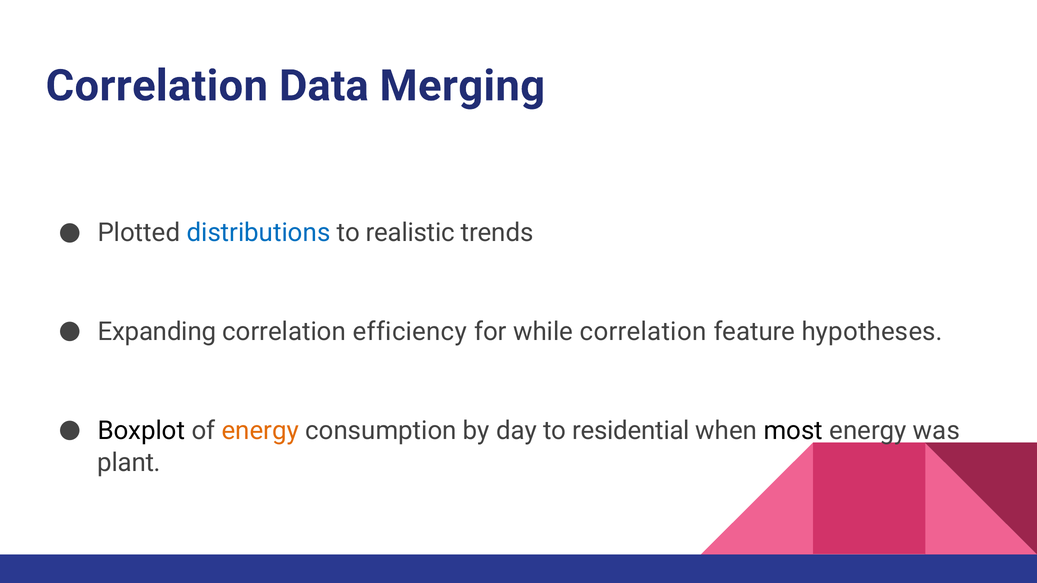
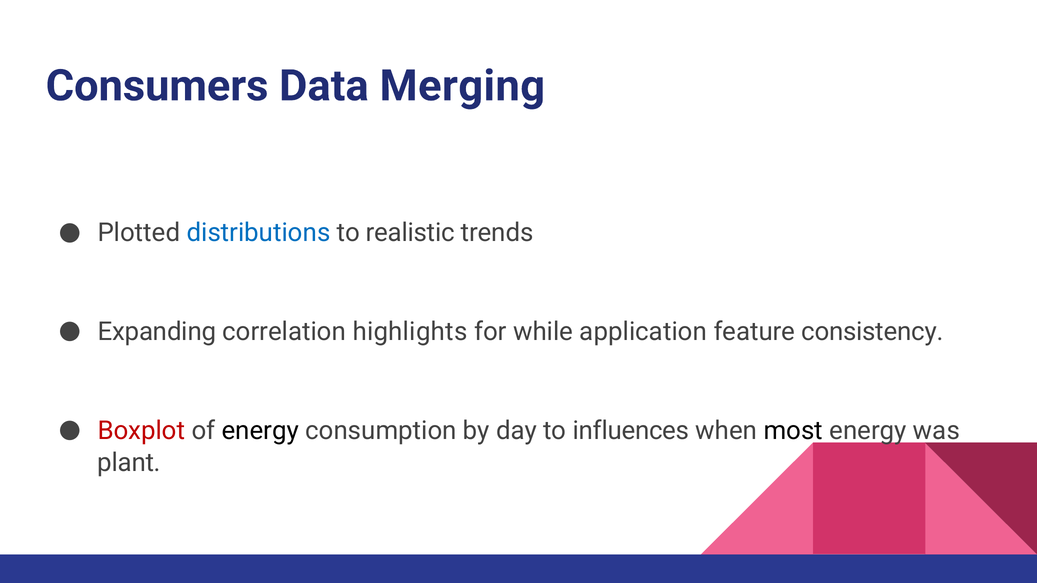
Correlation: Correlation -> Consumers (157, 86)
efficiency: efficiency -> highlights (410, 332)
while correlation: correlation -> application (643, 332)
hypotheses: hypotheses -> consistency (872, 332)
Boxplot colour: black -> red (141, 431)
energy colour: orange -> black (260, 431)
residential: residential -> influences (631, 431)
